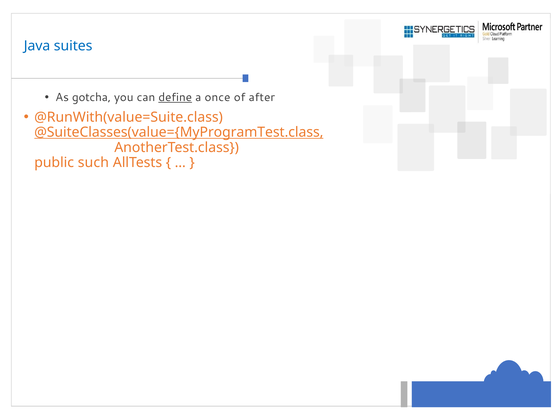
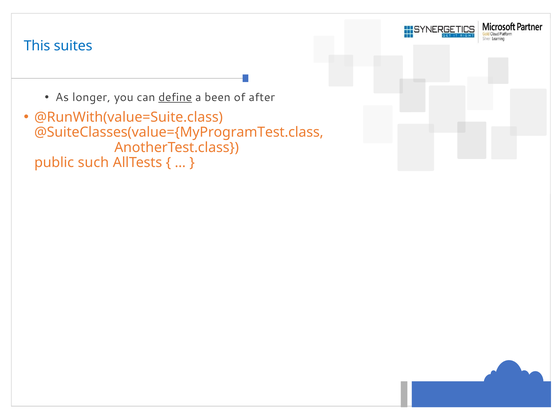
Java: Java -> This (37, 46)
gotcha: gotcha -> longer (91, 97)
once: once -> been (218, 97)
@SuiteClasses(value={MyProgramTest.class underline: present -> none (179, 132)
